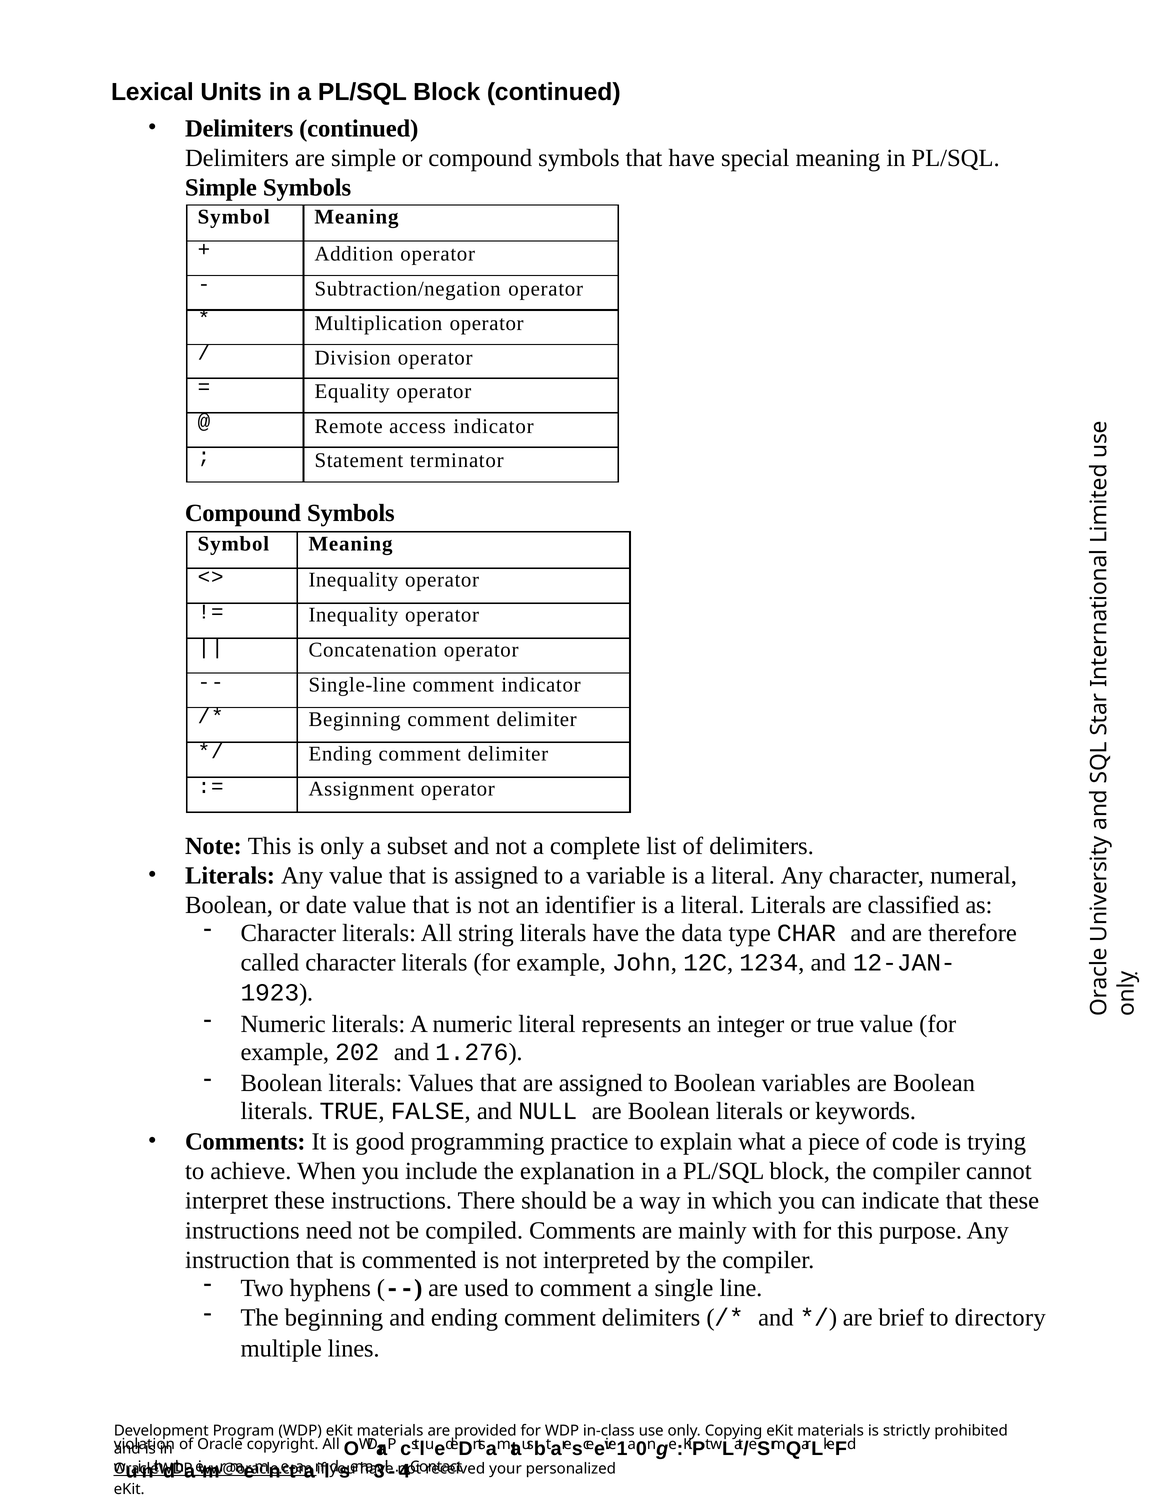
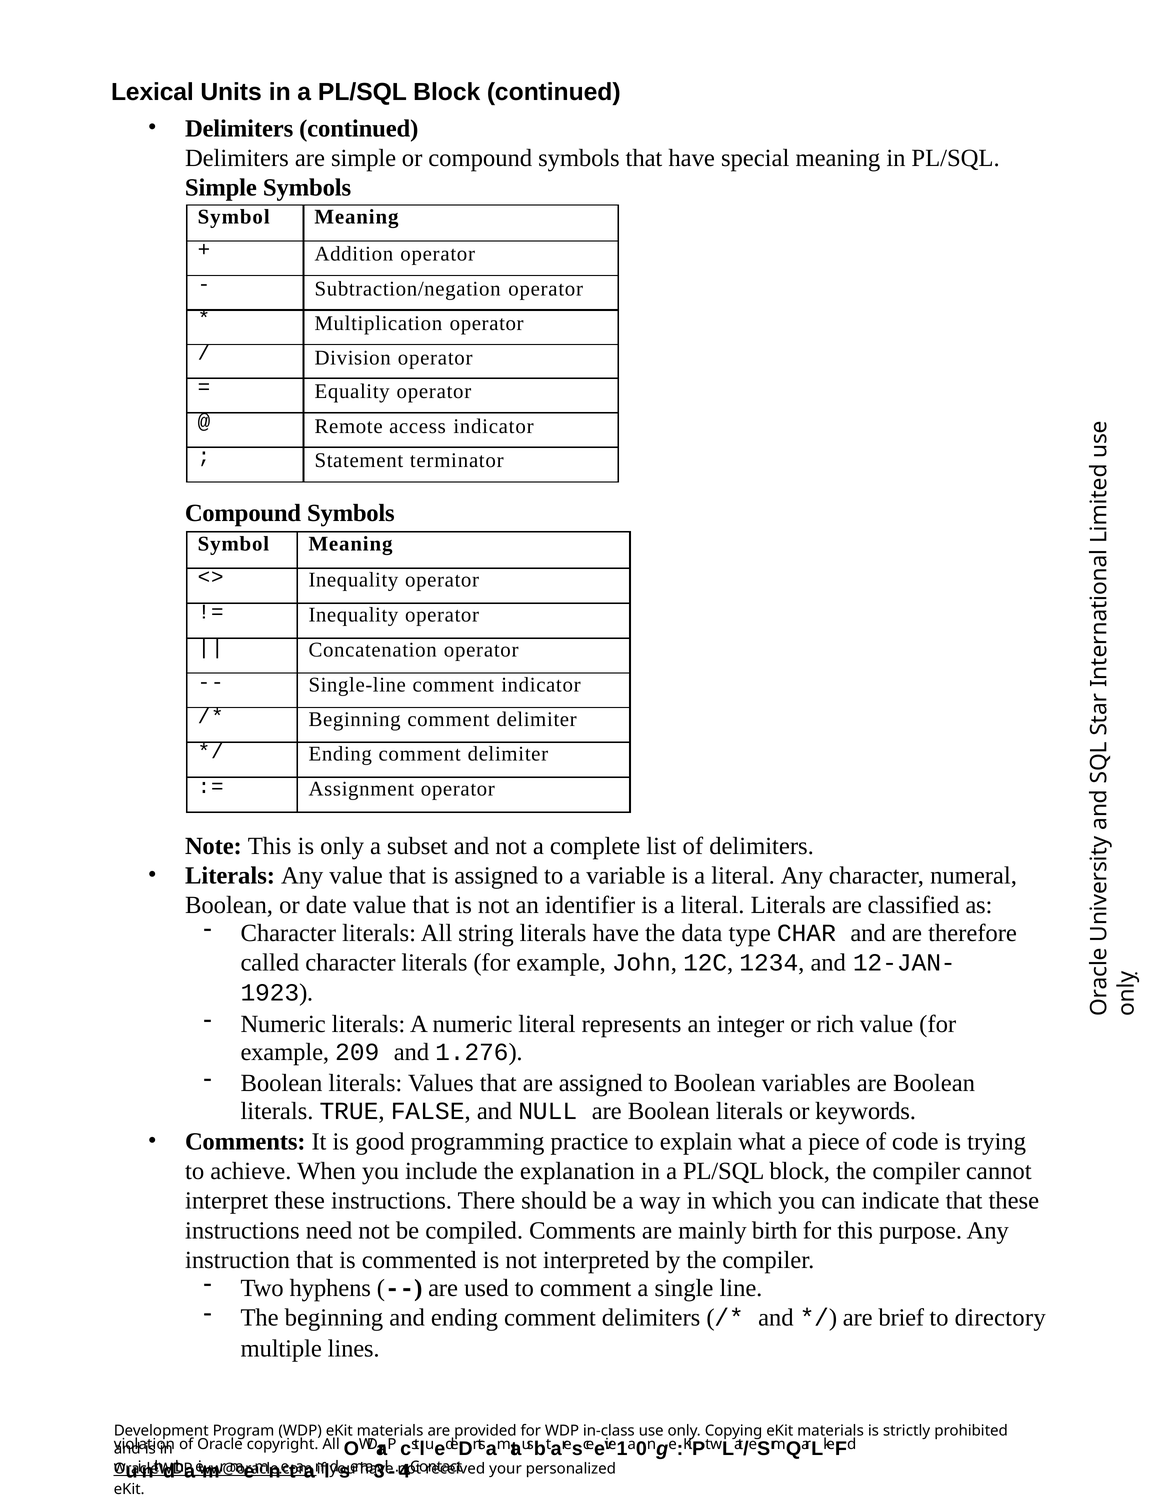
or true: true -> rich (835, 1024)
202: 202 -> 209 (357, 1053)
with: with -> birth (775, 1231)
